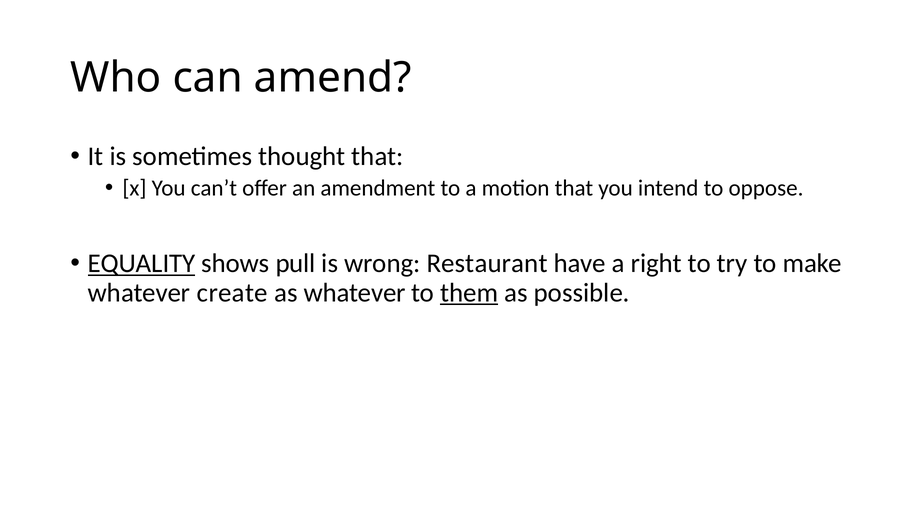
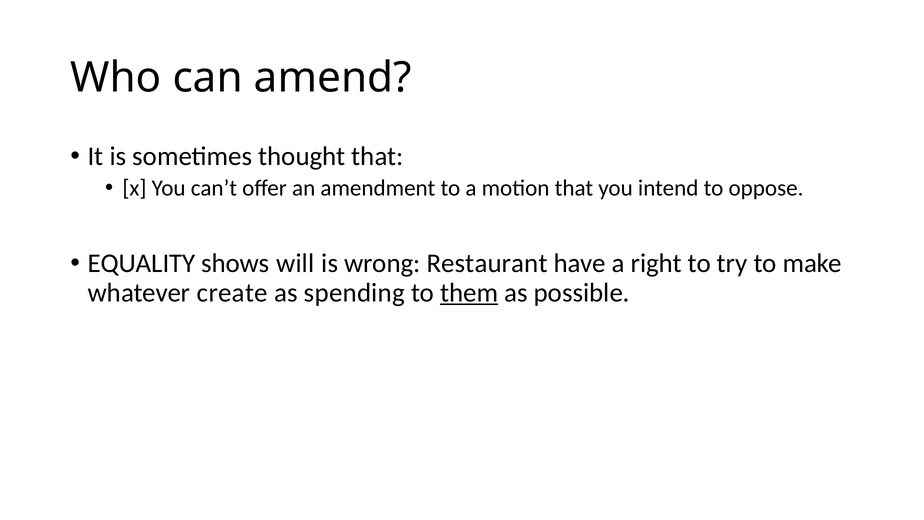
EQUALITY underline: present -> none (142, 263)
pull: pull -> will (295, 263)
as whatever: whatever -> spending (354, 293)
